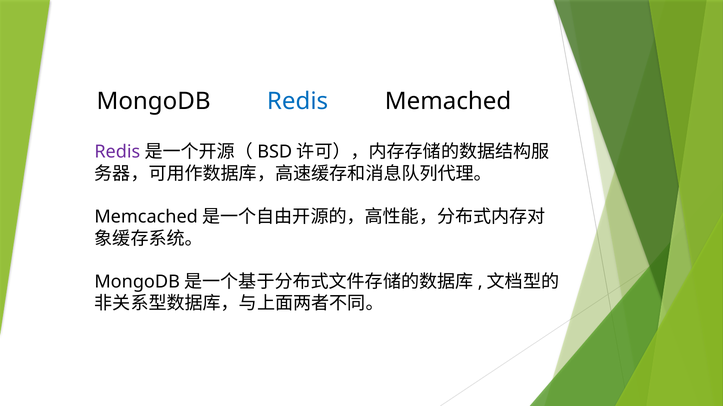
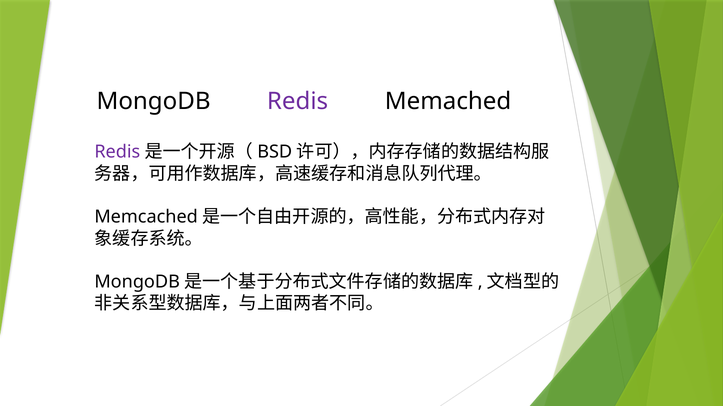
Redis colour: blue -> purple (298, 102)
